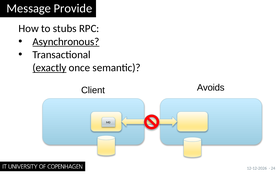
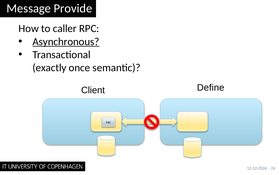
stubs: stubs -> caller (65, 28)
exactly underline: present -> none (49, 68)
Avoids: Avoids -> Define (211, 87)
